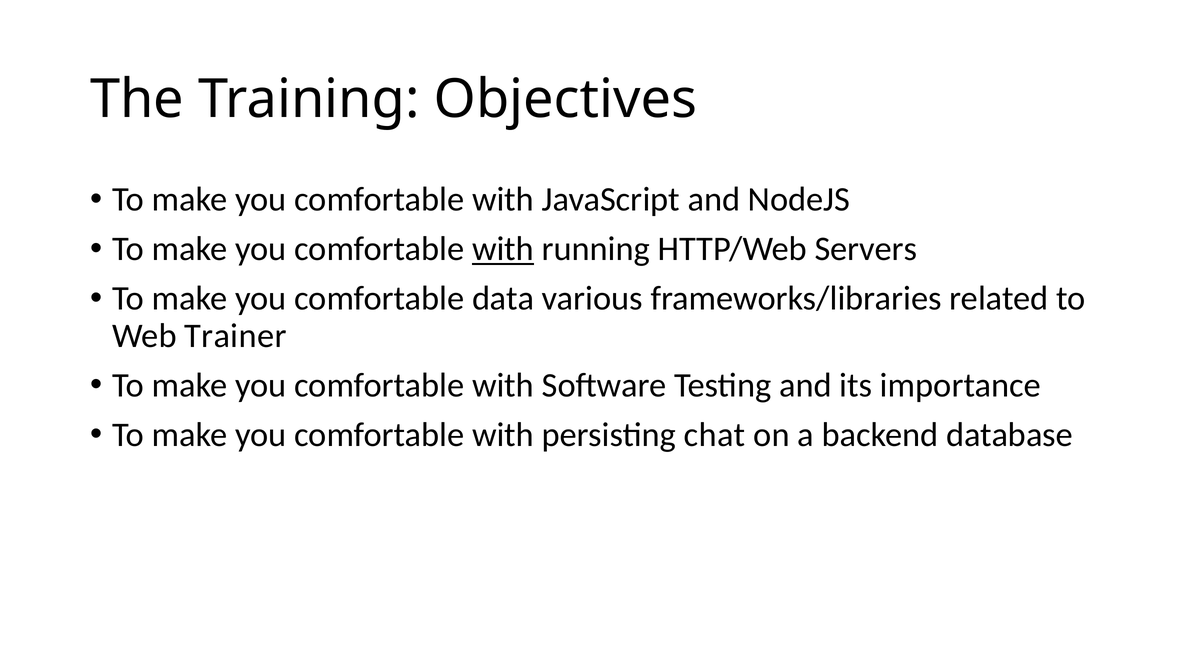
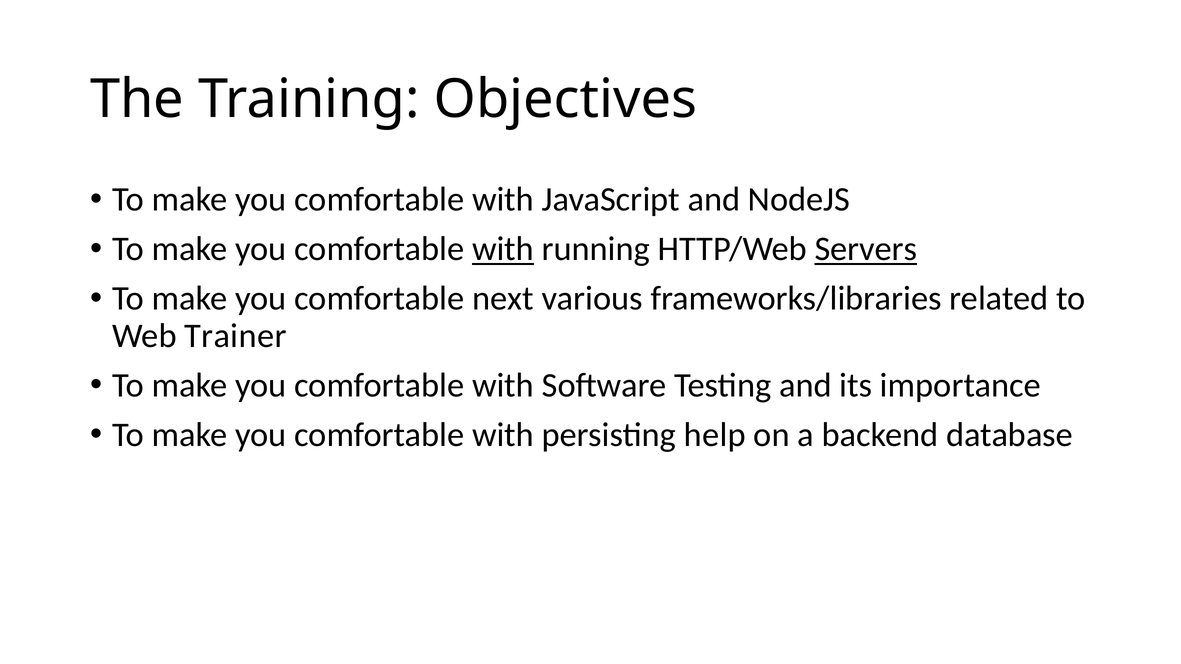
Servers underline: none -> present (866, 249)
data: data -> next (503, 299)
chat: chat -> help (715, 435)
